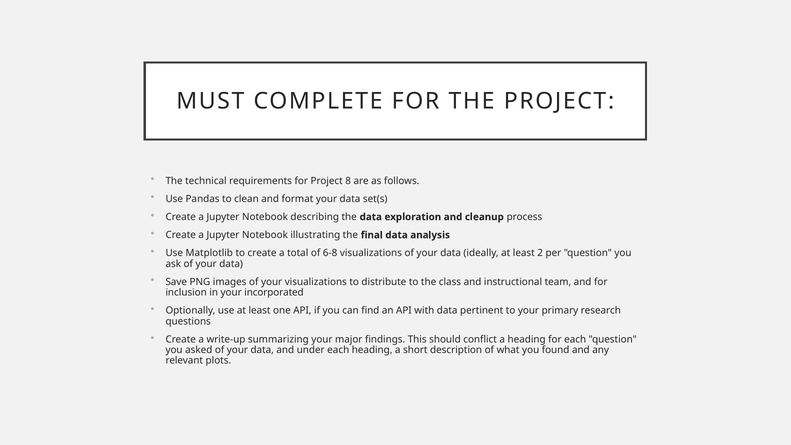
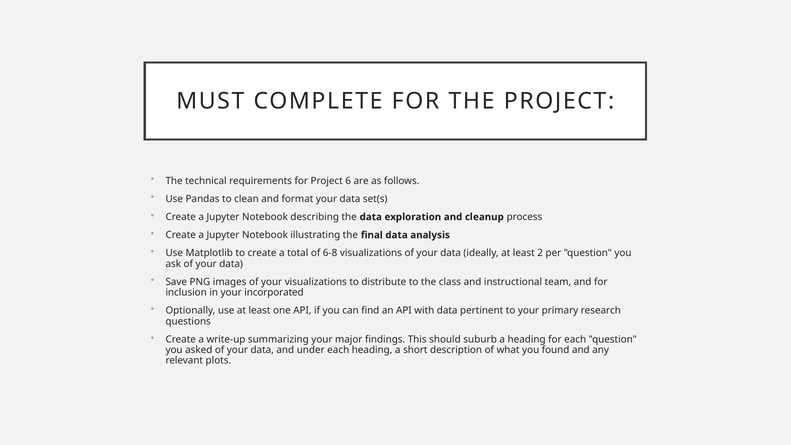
8: 8 -> 6 (348, 181)
conflict: conflict -> suburb (480, 339)
